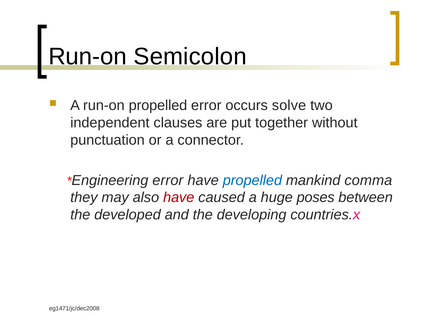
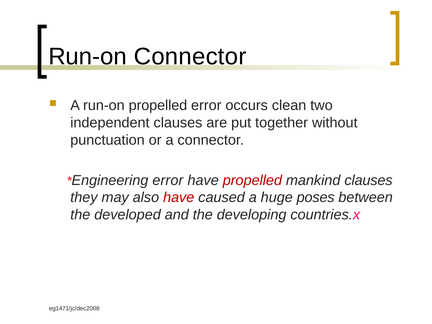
Run-on Semicolon: Semicolon -> Connector (190, 56)
solve: solve -> clean (289, 105)
propelled colour: blue -> red (252, 180)
mankind comma: comma -> clauses (368, 180)
